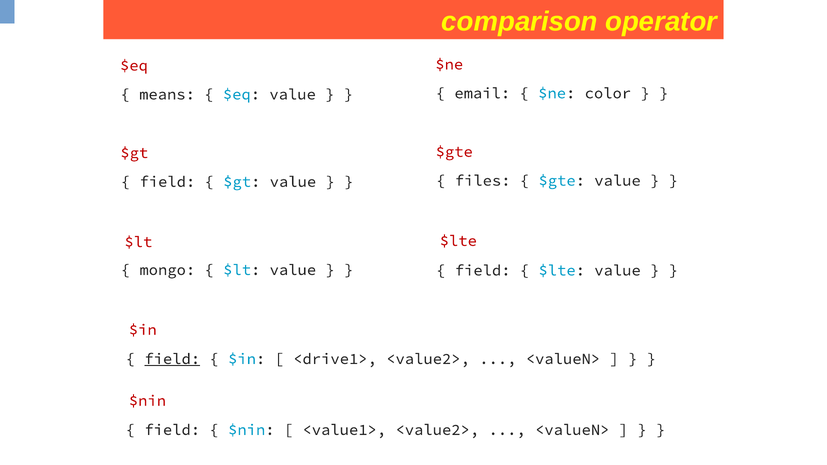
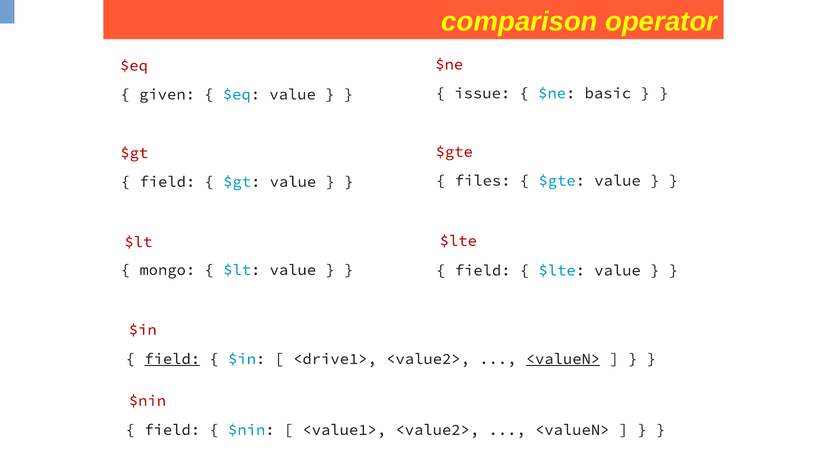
email: email -> issue (482, 93)
color: color -> basic (608, 93)
means: means -> given (167, 94)
<valueN> underline: none -> present (563, 359)
